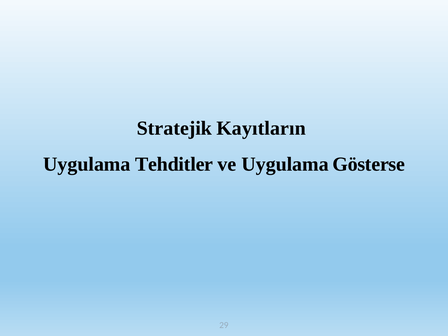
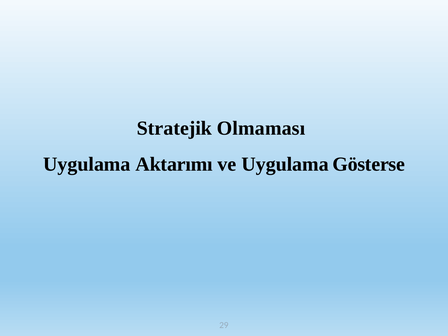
Kayıtların: Kayıtların -> Olmaması (261, 128)
Tehditler: Tehditler -> Aktarımı (174, 164)
